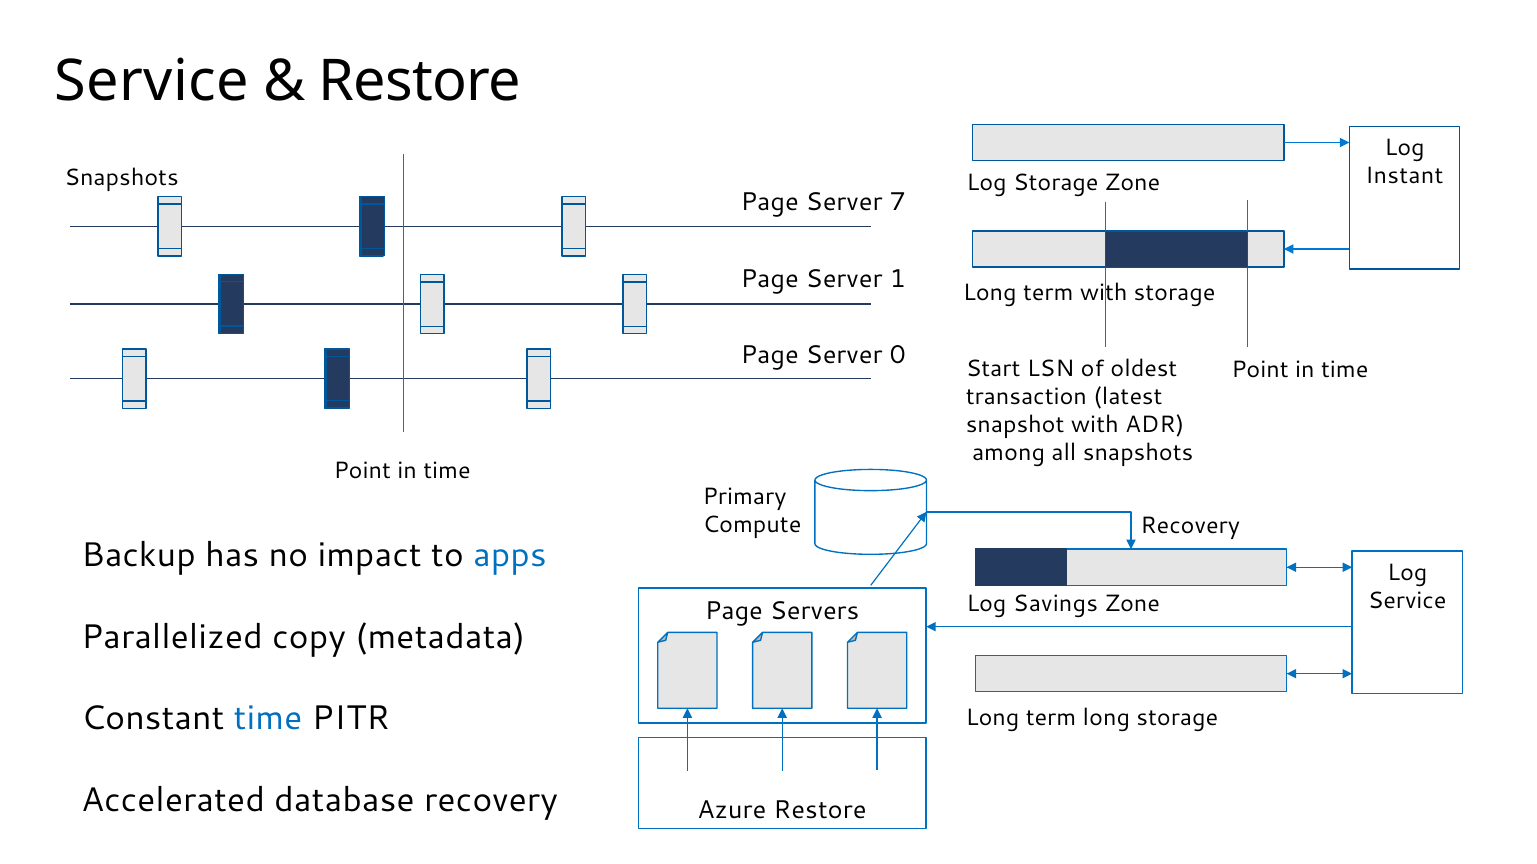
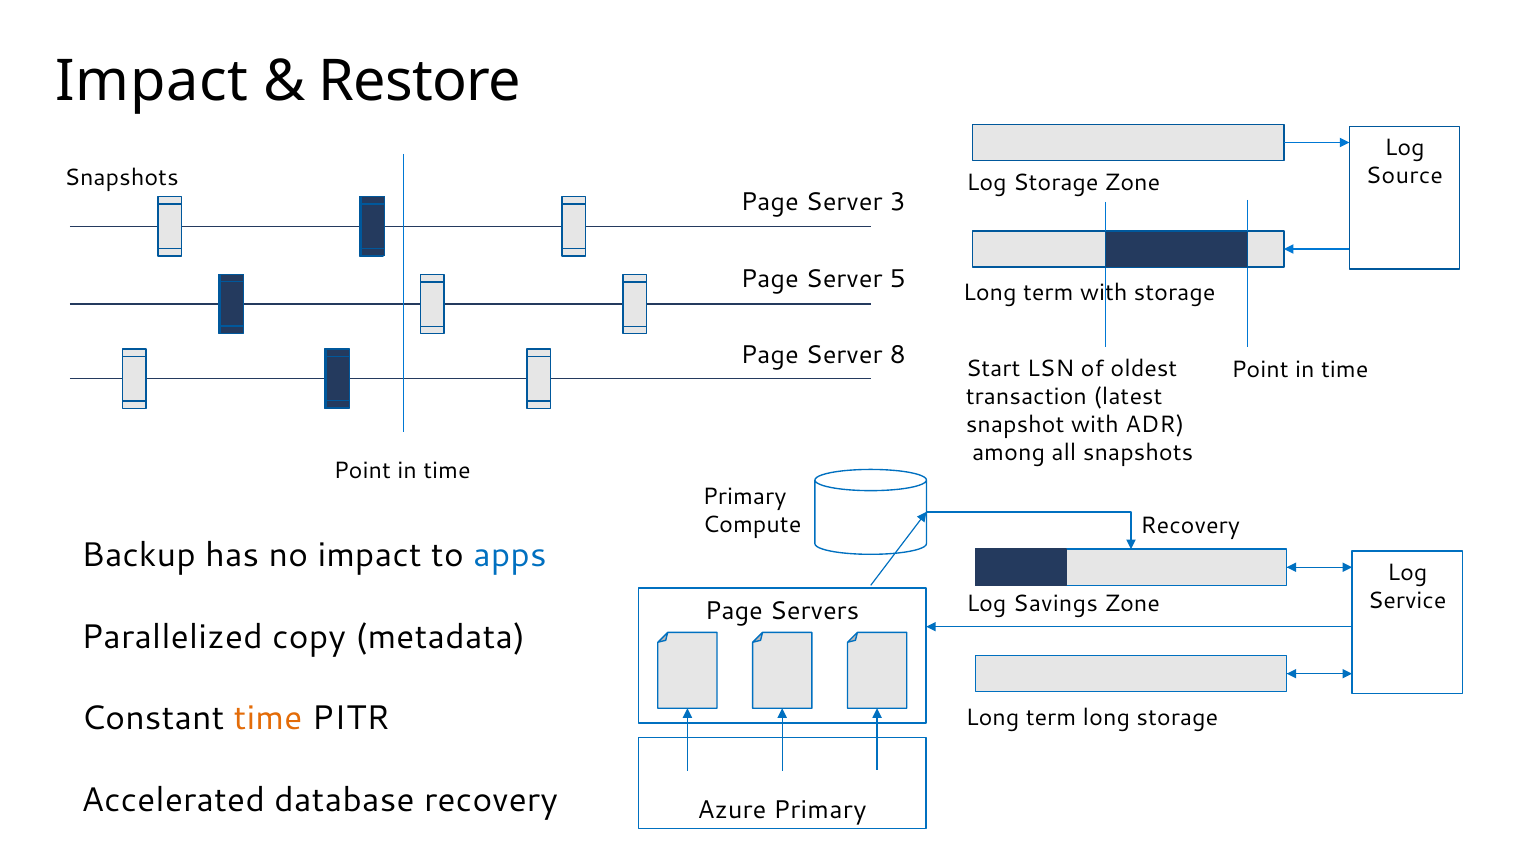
Service: Service -> Impact (152, 81)
Instant: Instant -> Source (1404, 176)
7: 7 -> 3 (898, 203)
1: 1 -> 5 (898, 280)
0: 0 -> 8 (898, 356)
time colour: blue -> orange (268, 719)
Azure Restore: Restore -> Primary (820, 810)
